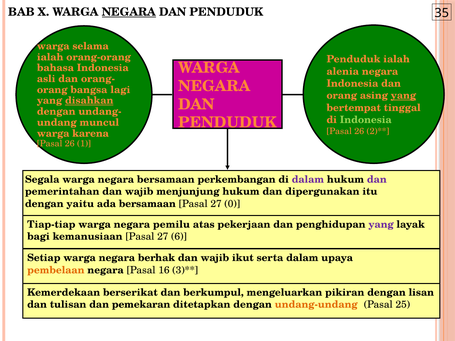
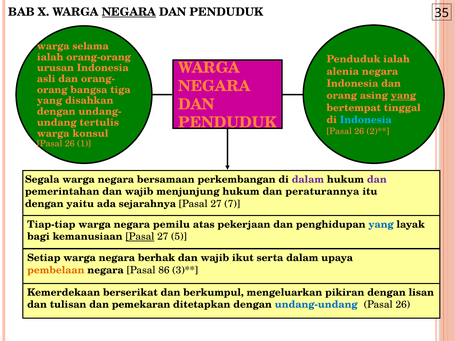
bahasa: bahasa -> urusan (55, 68)
lagi: lagi -> tiga (120, 90)
disahkan underline: present -> none (89, 101)
Indonesia colour: light green -> light blue (366, 120)
muncul: muncul -> tertulis (99, 123)
karena: karena -> konsul (90, 133)
dipergunakan: dipergunakan -> peraturannya (322, 192)
ada bersamaan: bersamaan -> sejarahnya (147, 204)
0: 0 -> 7 (232, 204)
yang colour: purple -> blue (381, 225)
Pasal underline: none -> present (140, 237)
6: 6 -> 5 (179, 237)
16: 16 -> 86 (164, 270)
undang-undang colour: orange -> blue (316, 305)
25: 25 -> 26 (403, 305)
